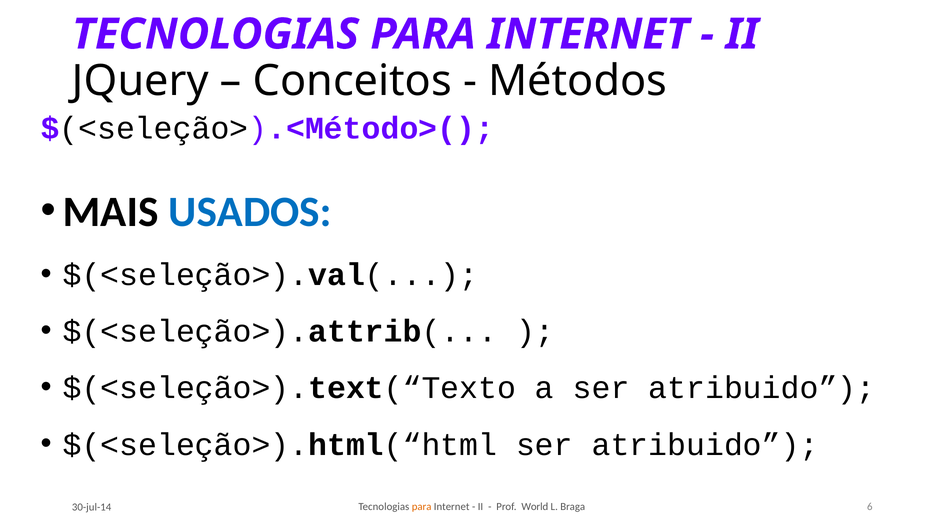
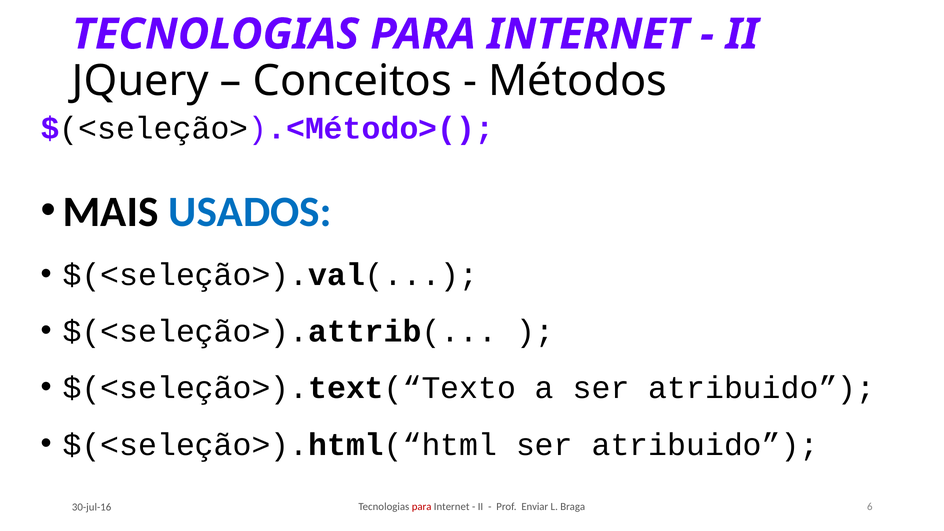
para colour: orange -> red (422, 507)
World: World -> Enviar (535, 507)
30-jul-14: 30-jul-14 -> 30-jul-16 (92, 507)
